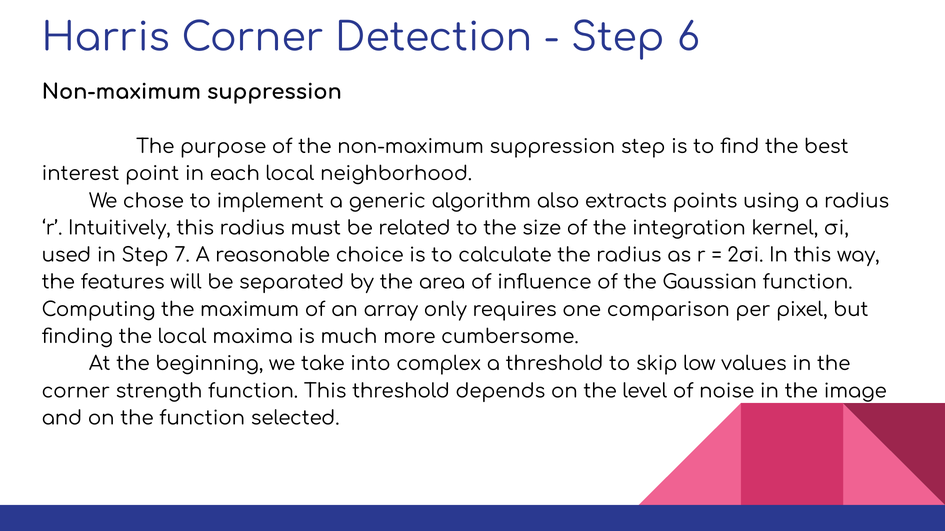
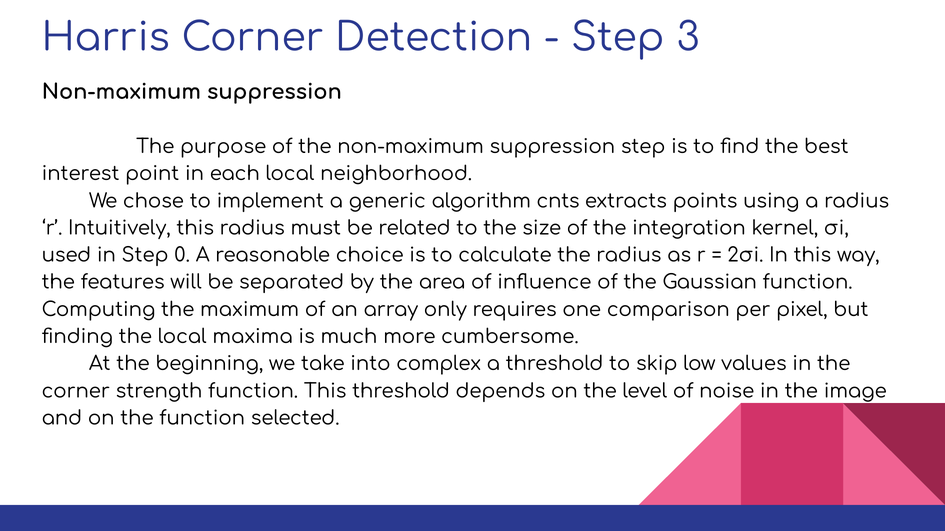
6: 6 -> 3 (688, 38)
also: also -> cnts (558, 201)
7: 7 -> 0 (182, 256)
